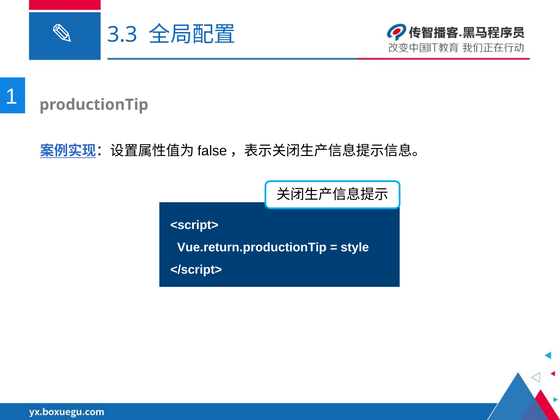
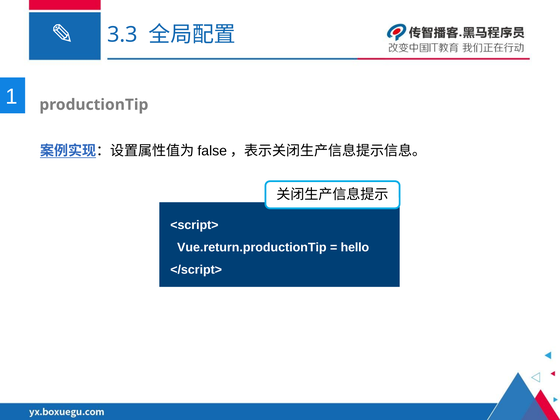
style: style -> hello (355, 247)
